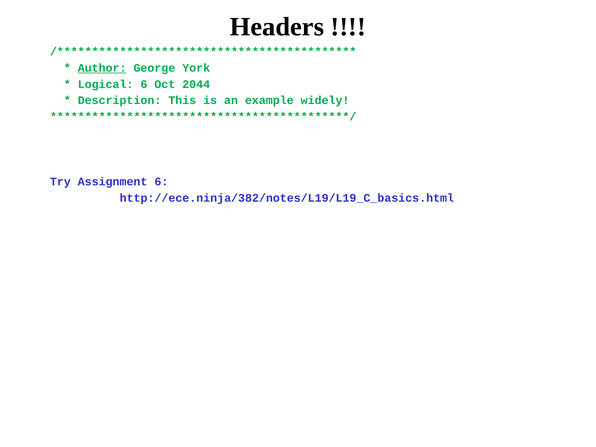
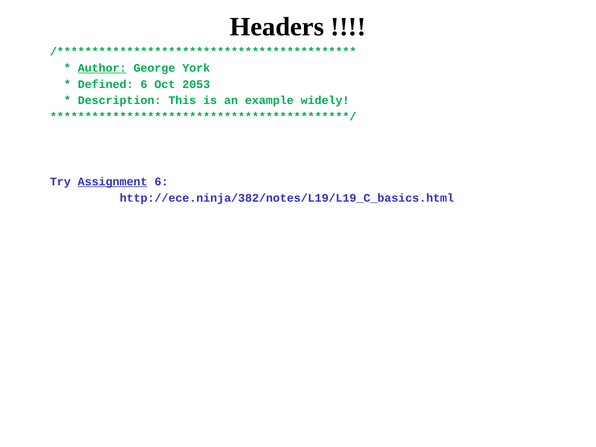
Logical: Logical -> Defined (106, 84)
2044: 2044 -> 2053 (196, 84)
Assignment underline: none -> present (113, 182)
